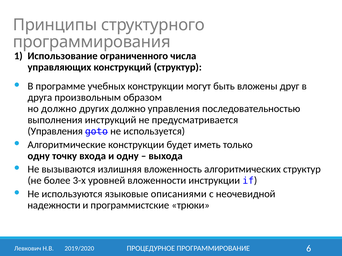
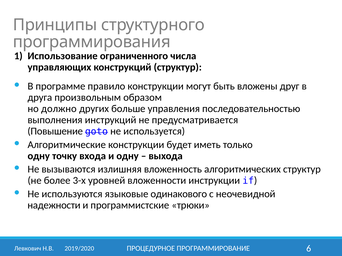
учебных: учебных -> правило (106, 86)
других должно: должно -> больше (128, 109)
Управления: Управления -> Повышение (55, 132)
описаниями: описаниями -> одинакового (179, 194)
